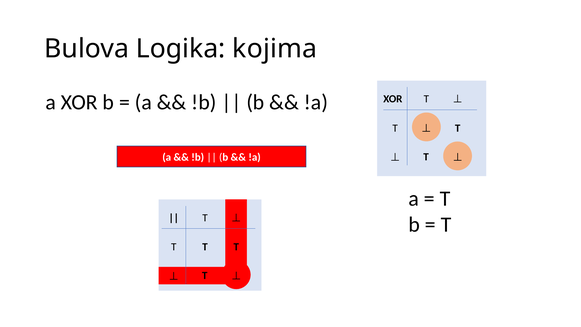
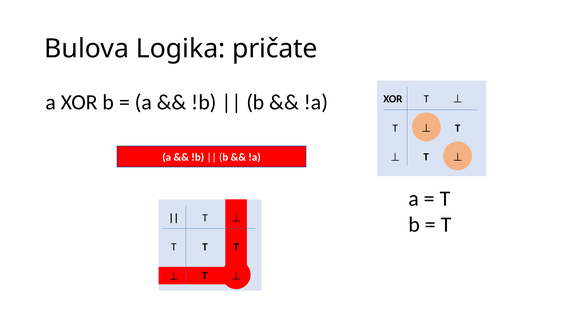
kojima: kojima -> pričate (275, 49)
